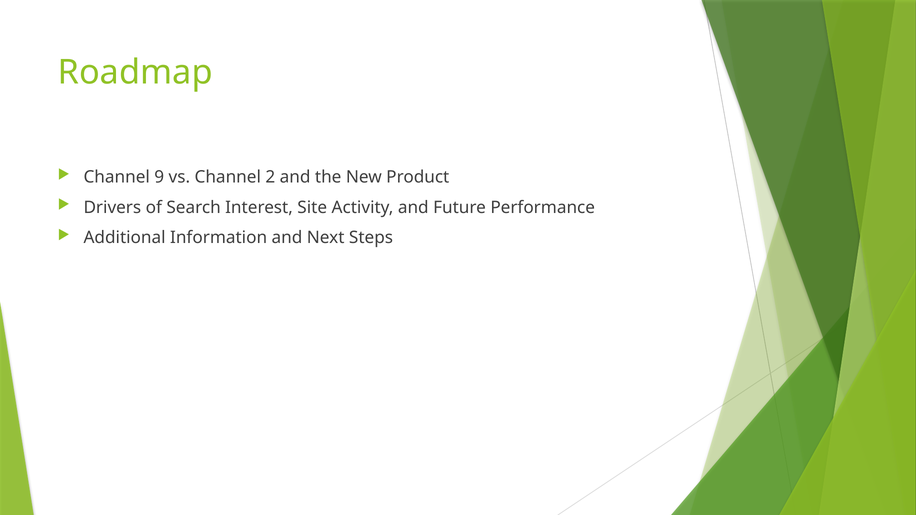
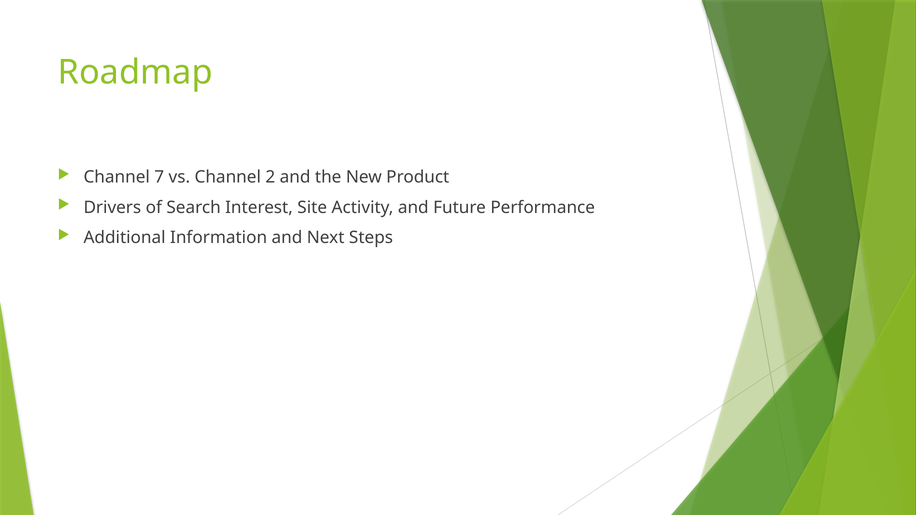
9: 9 -> 7 (159, 177)
